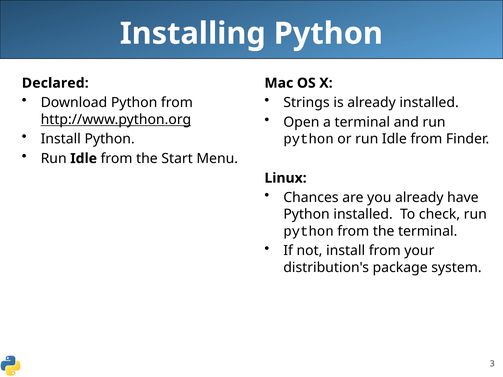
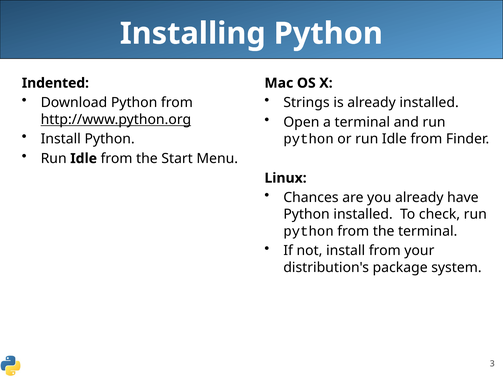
Declared: Declared -> Indented (55, 83)
